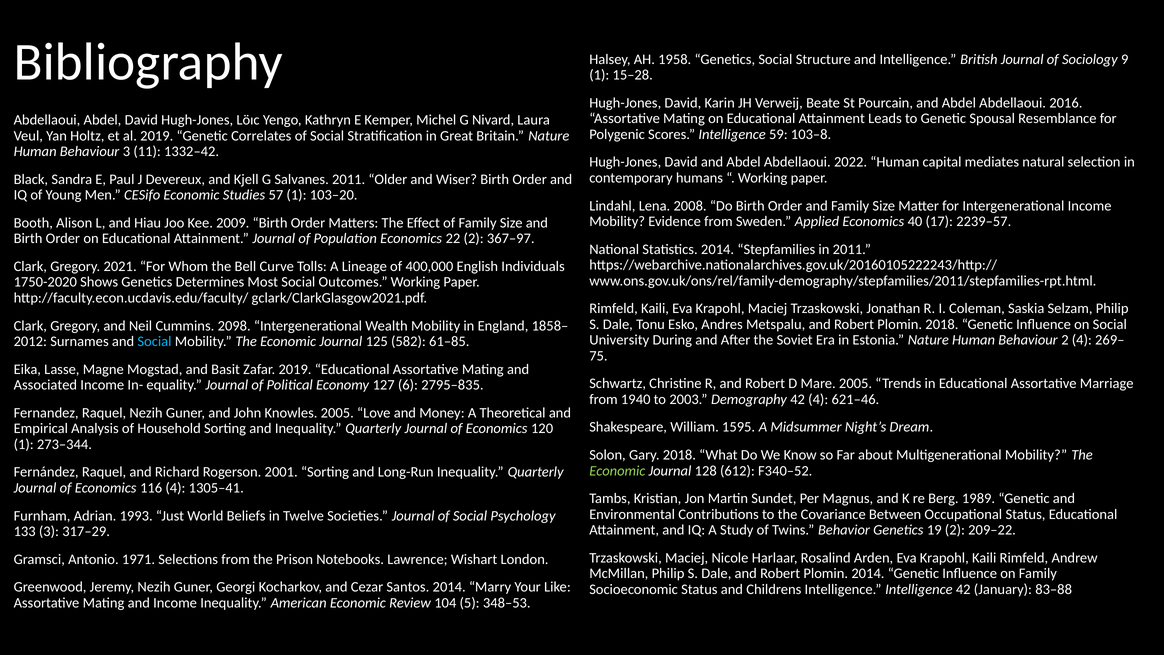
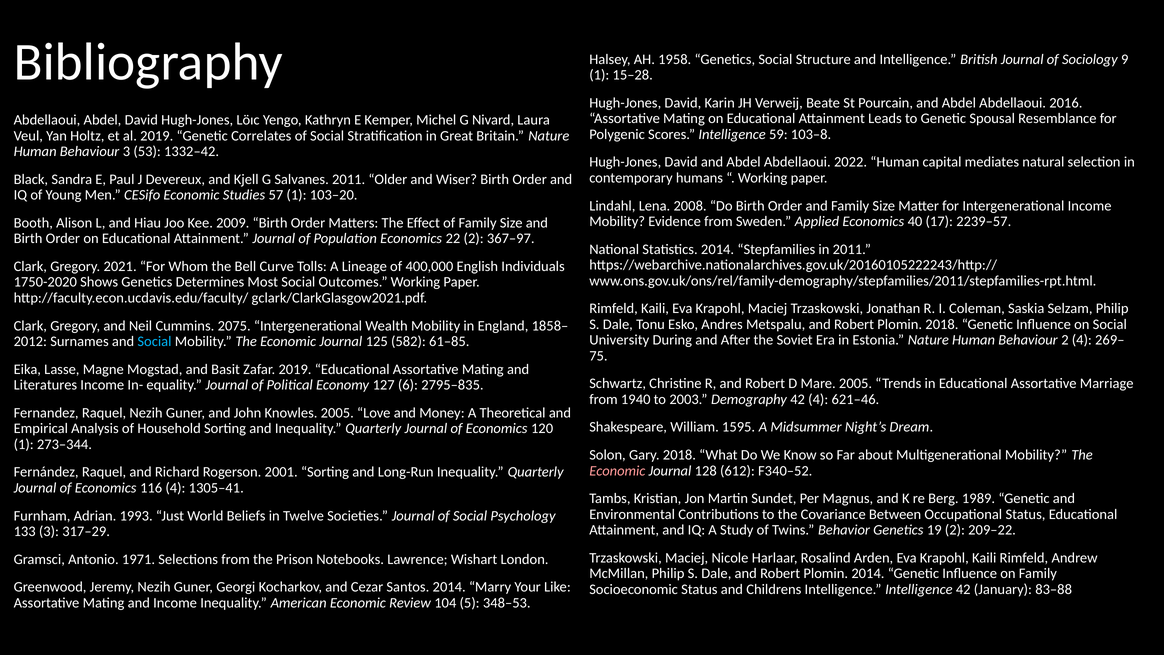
11: 11 -> 53 (147, 151)
2098: 2098 -> 2075 (234, 326)
Associated: Associated -> Literatures (45, 385)
Economic colour: light green -> pink (617, 471)
